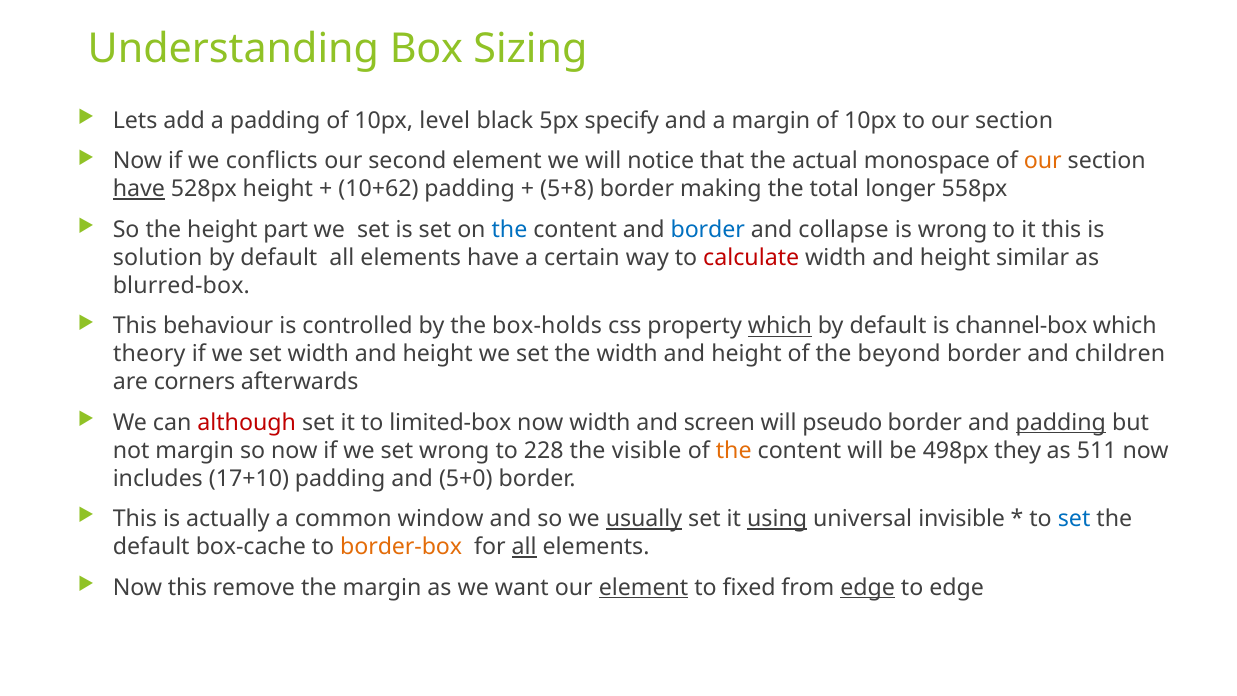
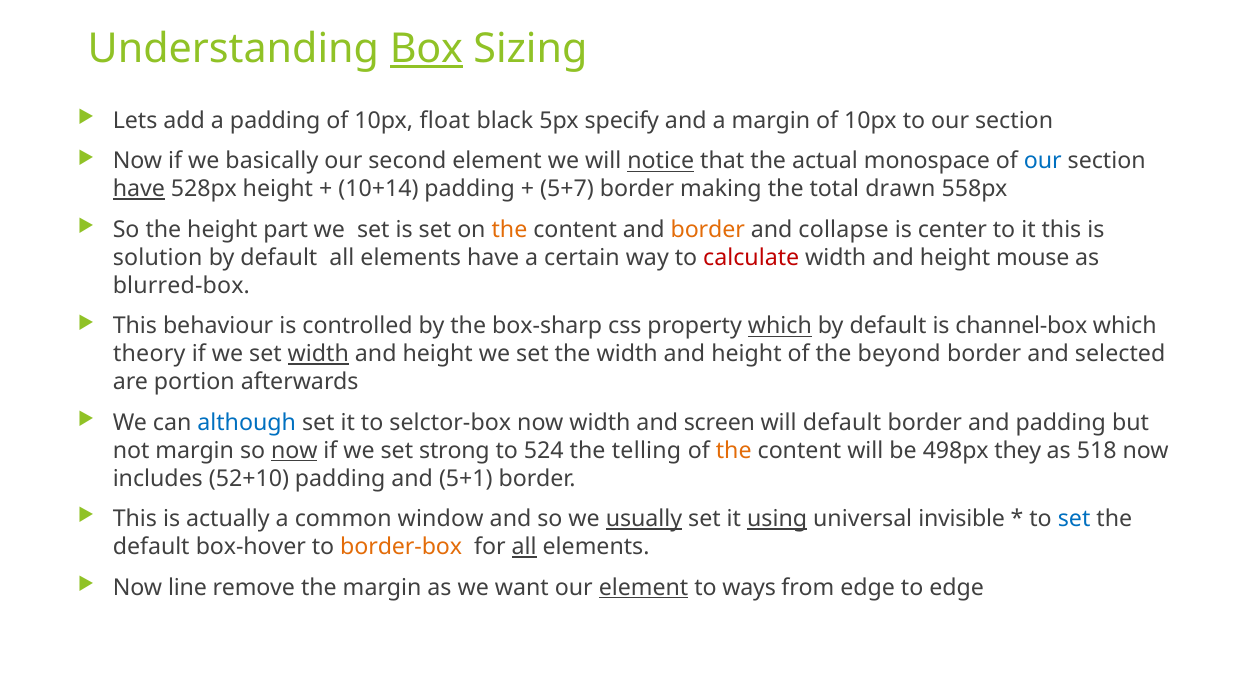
Box underline: none -> present (426, 49)
level: level -> float (445, 121)
conflicts: conflicts -> basically (272, 161)
notice underline: none -> present (661, 161)
our colour: orange -> blue (1043, 161)
10+62: 10+62 -> 10+14 (378, 189)
5+8: 5+8 -> 5+7 (567, 189)
longer: longer -> drawn (900, 189)
the colour: blue -> orange (509, 230)
border colour: blue -> orange (708, 230)
is wrong: wrong -> center (952, 230)
similar: similar -> mouse (1033, 258)
box-holds: box-holds -> box-sharp (547, 326)
width underline: none -> present (318, 354)
children: children -> selected (1120, 354)
corners: corners -> portion (194, 382)
although colour: red -> blue (247, 423)
limited-box: limited-box -> selctor-box (450, 423)
will pseudo: pseudo -> default (842, 423)
padding underline: present -> none (1061, 423)
now underline: none -> present (294, 450)
set wrong: wrong -> strong (454, 450)
228: 228 -> 524 (544, 450)
visible: visible -> telling (647, 450)
511: 511 -> 518 (1097, 450)
17+10: 17+10 -> 52+10 (249, 478)
5+0: 5+0 -> 5+1 (466, 478)
box-cache: box-cache -> box-hover (251, 547)
Now this: this -> line (188, 588)
fixed: fixed -> ways (749, 588)
edge underline: present -> none (868, 588)
